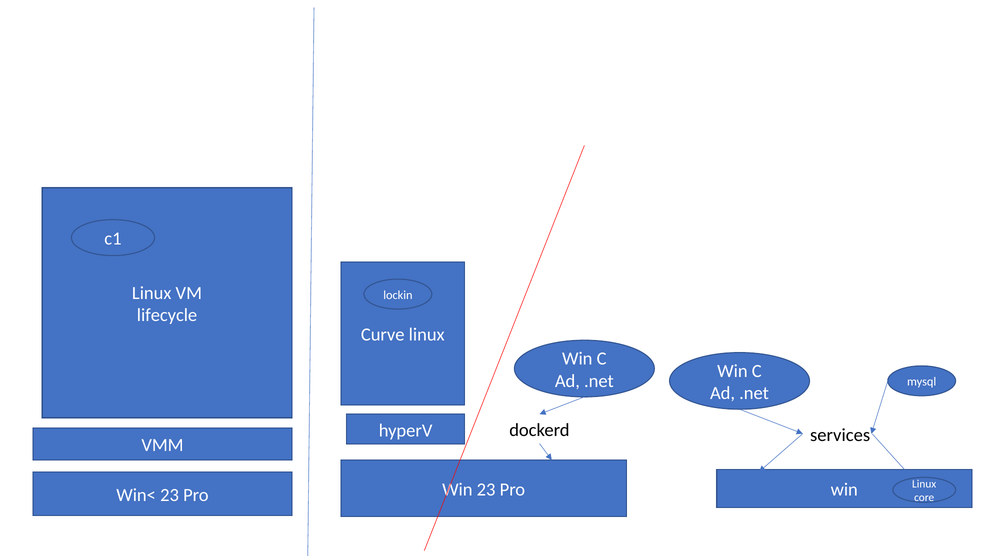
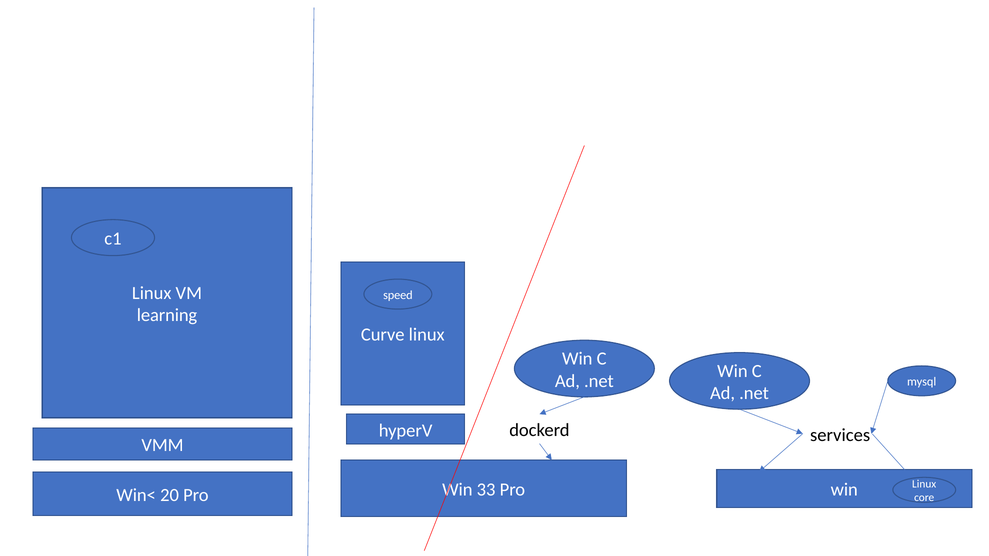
lockin: lockin -> speed (398, 295)
lifecycle: lifecycle -> learning (167, 315)
Win 23: 23 -> 33 (486, 490)
Win< 23: 23 -> 20 (170, 495)
